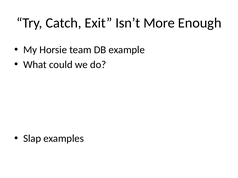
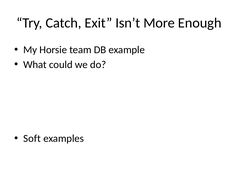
Slap: Slap -> Soft (32, 139)
